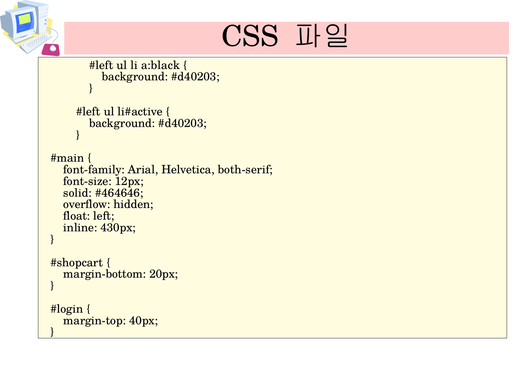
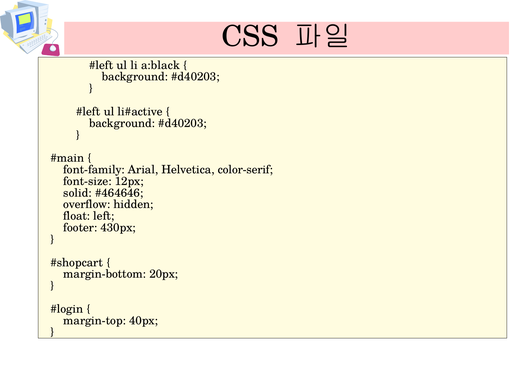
both-serif: both-serif -> color-serif (245, 169)
inline: inline -> footer (80, 227)
